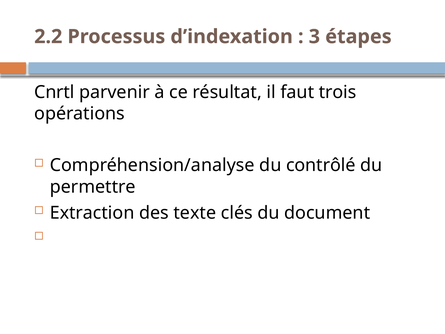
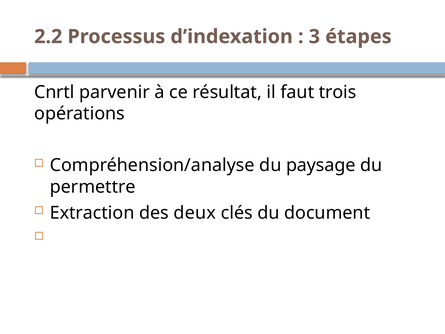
contrôlé: contrôlé -> paysage (321, 165)
texte: texte -> deux (195, 213)
